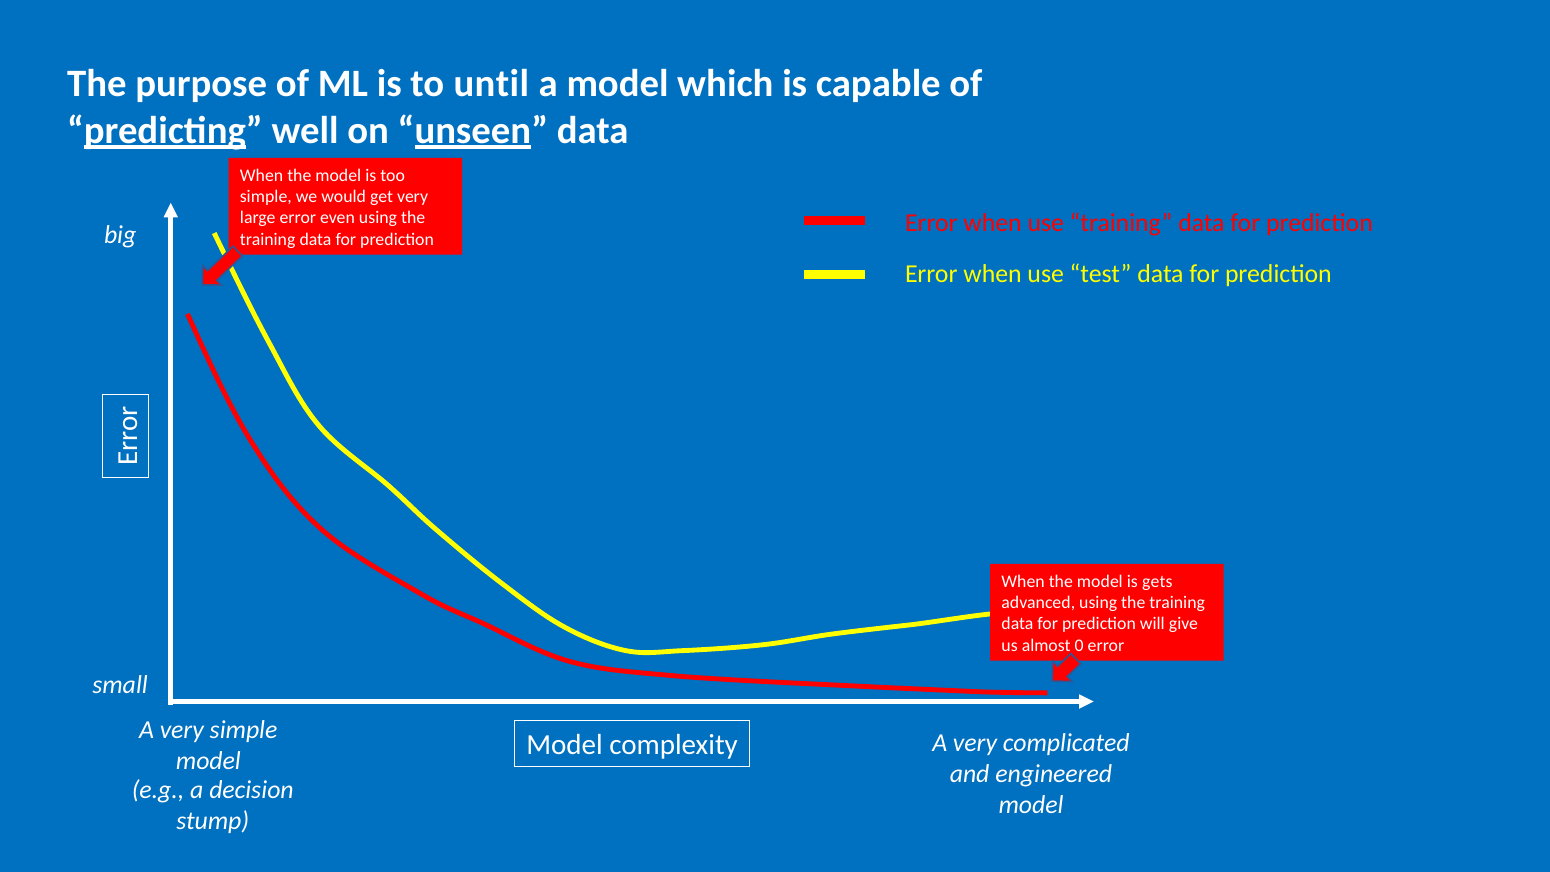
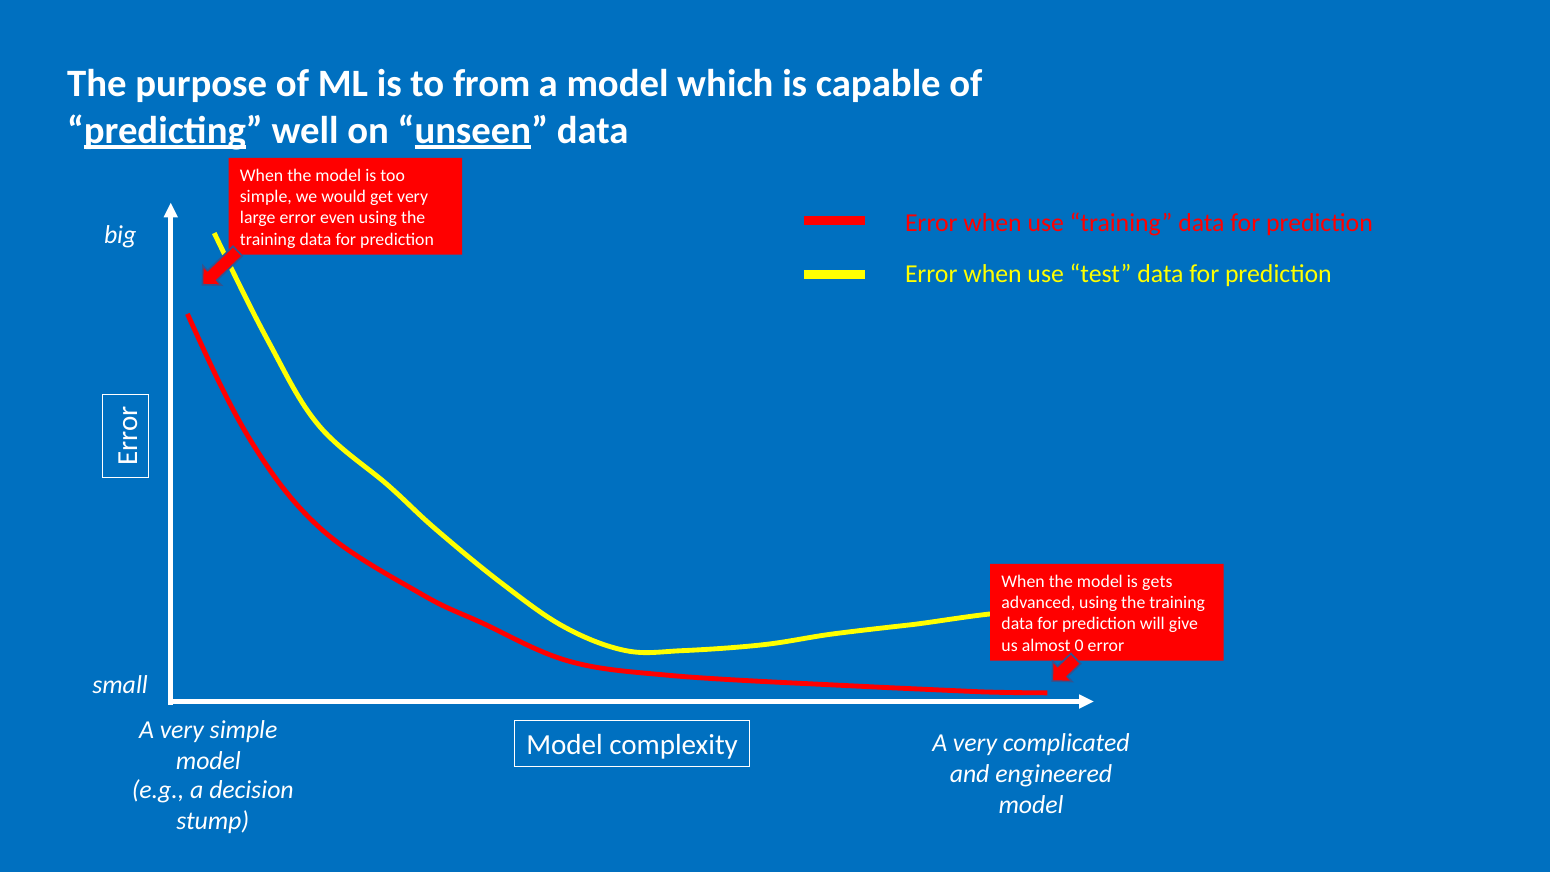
until: until -> from (492, 84)
